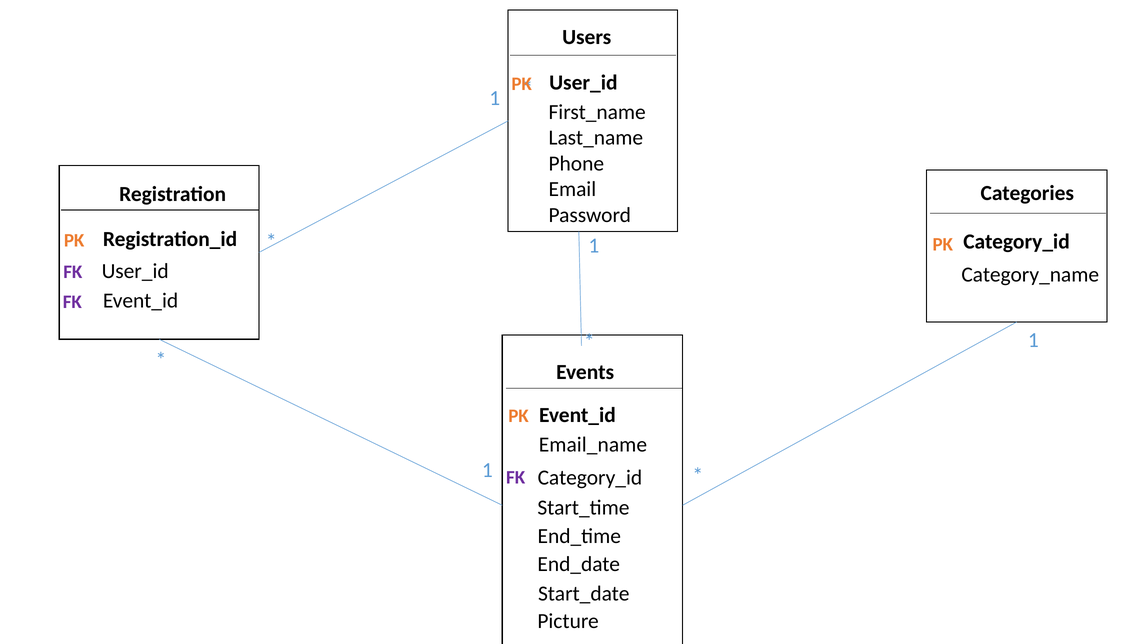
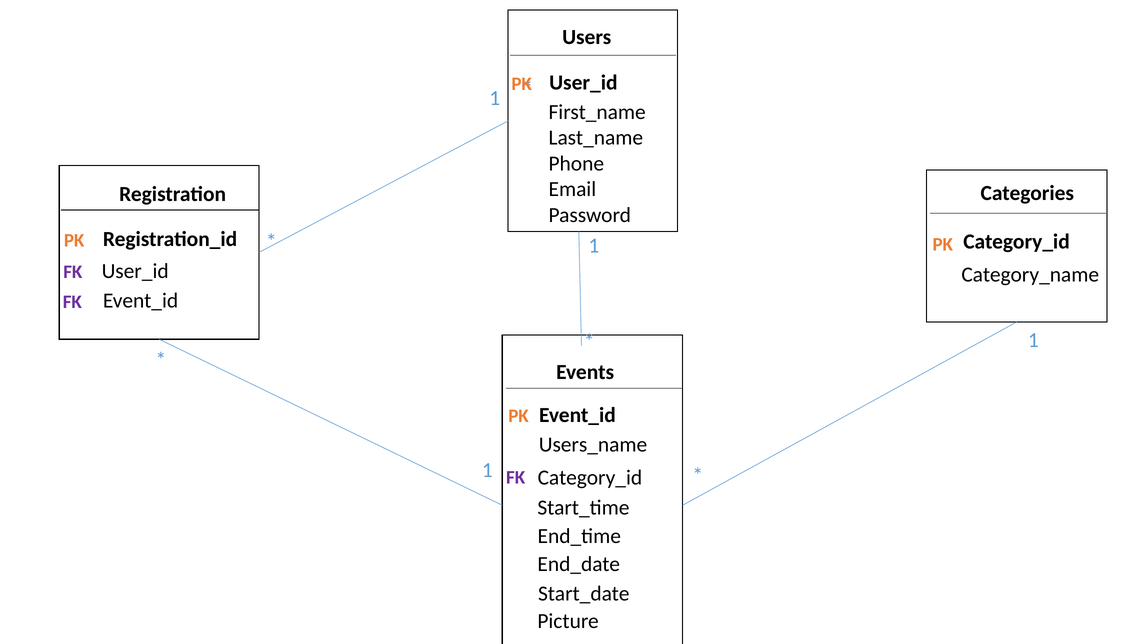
Email_name: Email_name -> Users_name (593, 445)
